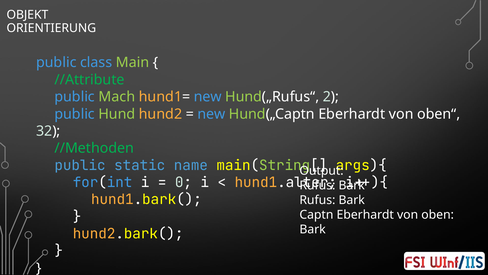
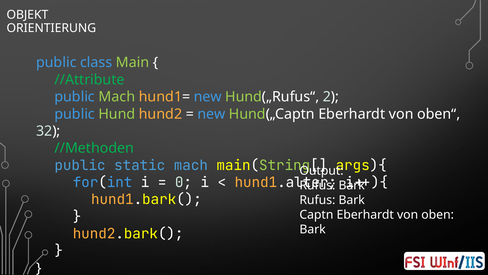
static name: name -> mach (191, 165)
